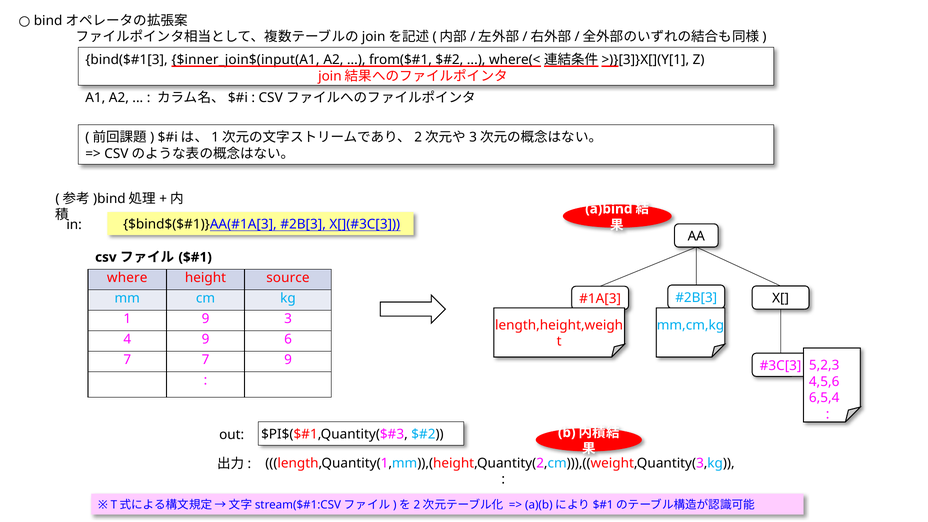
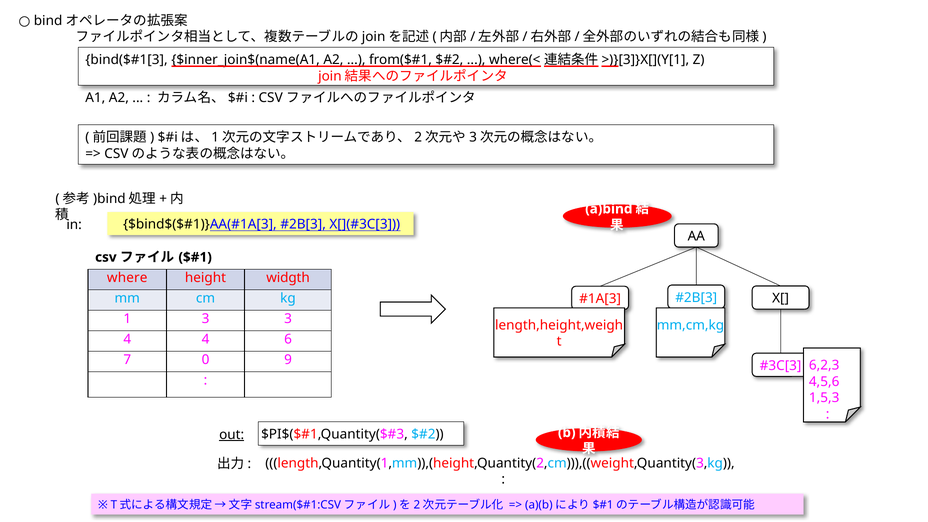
$inner_join$(input(A1: $inner_join$(input(A1 -> $inner_join$(name(A1 (246, 60)
source: source -> widgth (288, 278)
1 9: 9 -> 3 (206, 319)
4 9: 9 -> 4 (206, 339)
7 7: 7 -> 0 (206, 360)
5,2,3: 5,2,3 -> 6,2,3 (824, 365)
6,5,4: 6,5,4 -> 1,5,3 (824, 398)
out underline: none -> present (232, 435)
